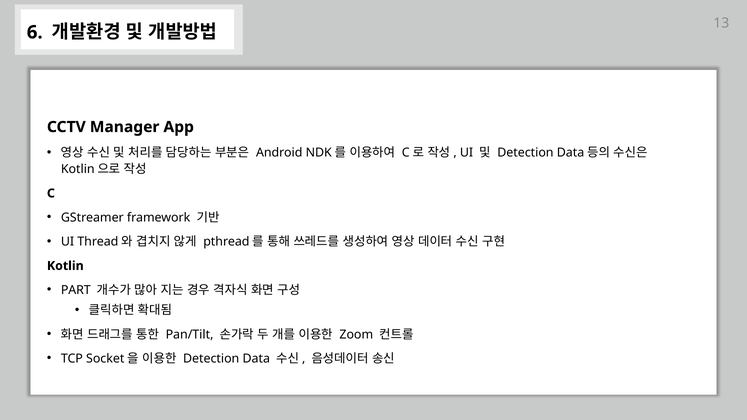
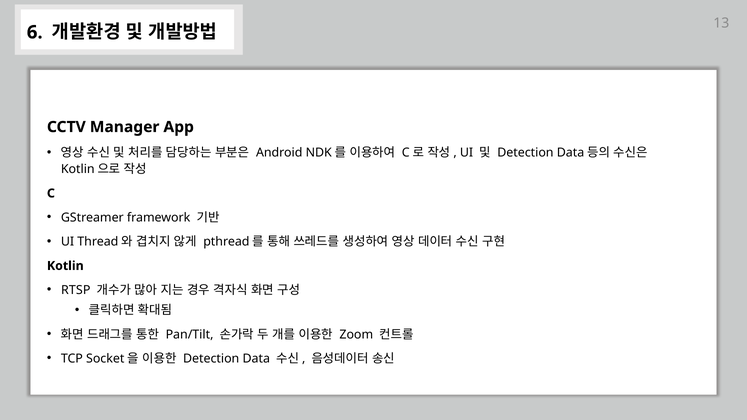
PART: PART -> RTSP (76, 290)
